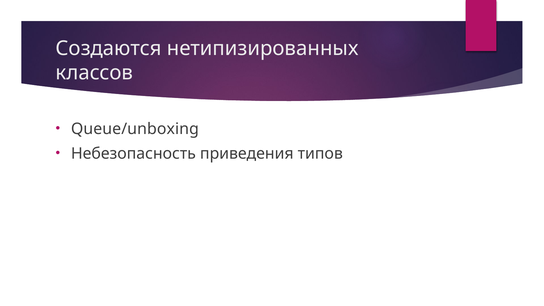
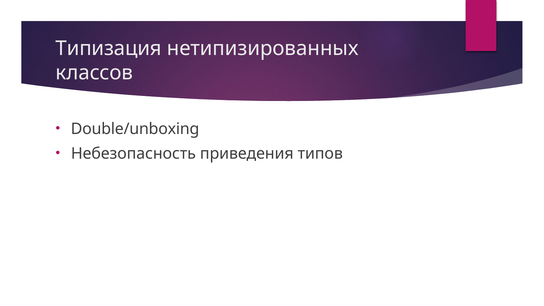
Создаются: Создаются -> Типизация (109, 48)
Queue/unboxing: Queue/unboxing -> Double/unboxing (135, 129)
